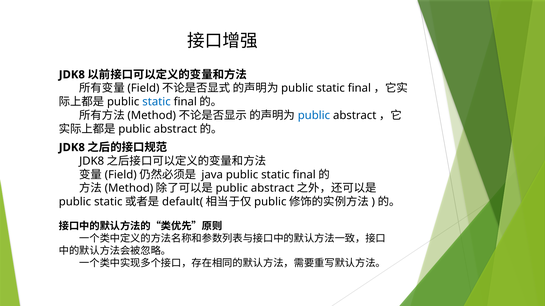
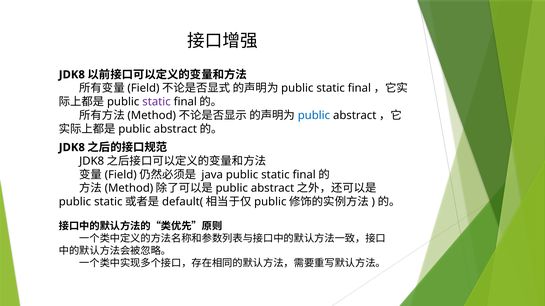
static colour: blue -> purple (157, 102)
